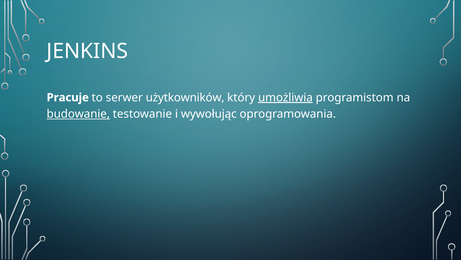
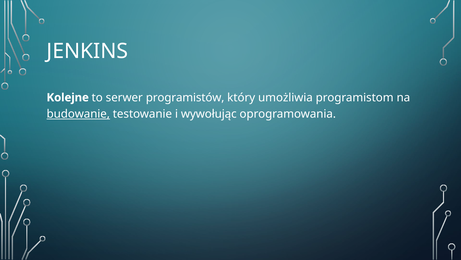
Pracuje: Pracuje -> Kolejne (68, 97)
użytkowników: użytkowników -> programistów (185, 97)
umożliwia underline: present -> none (285, 97)
